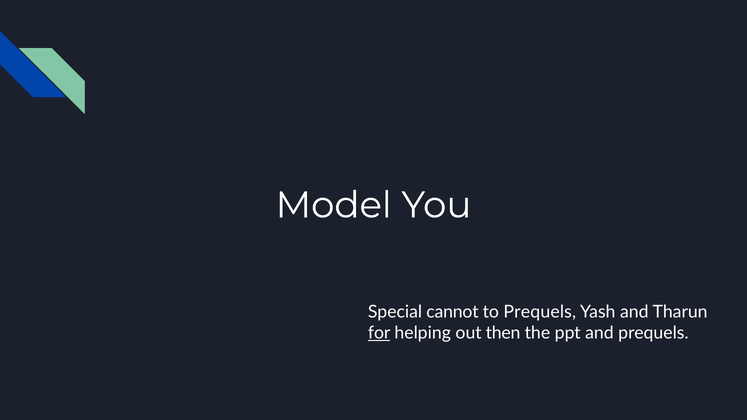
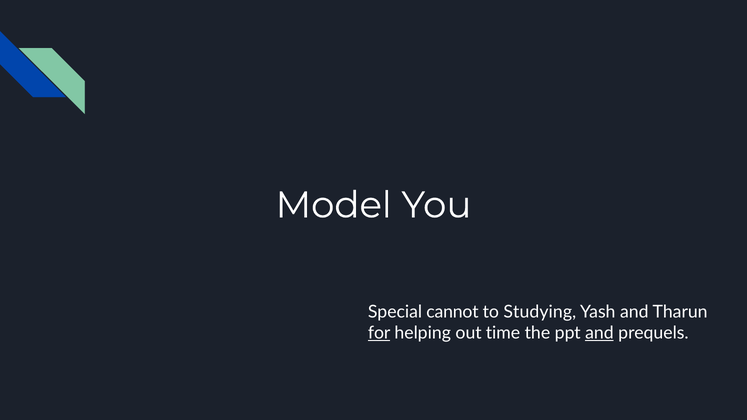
to Prequels: Prequels -> Studying (540, 312)
then: then -> time (503, 333)
and underline: none -> present (599, 333)
